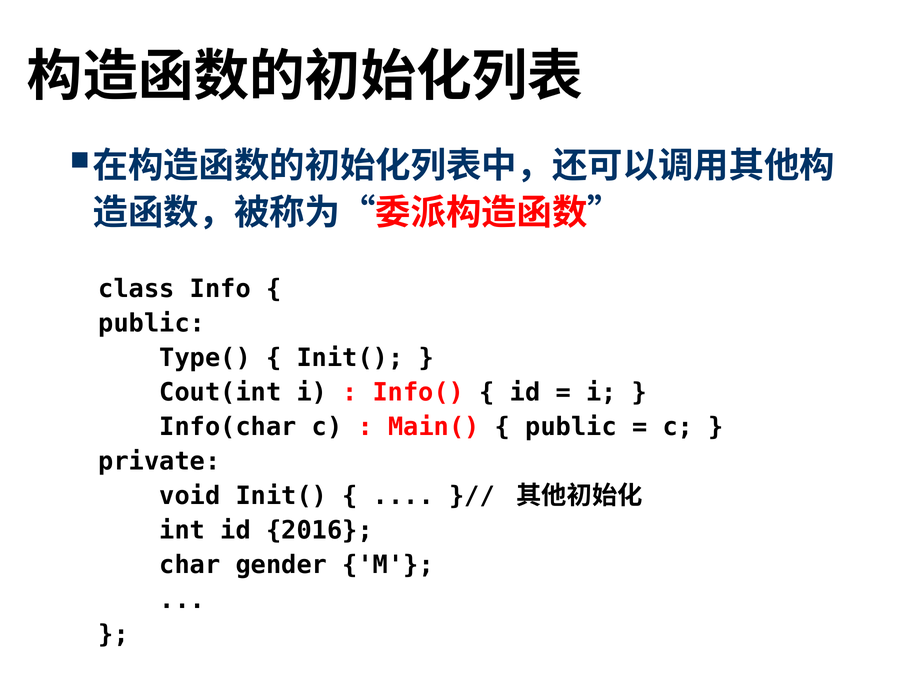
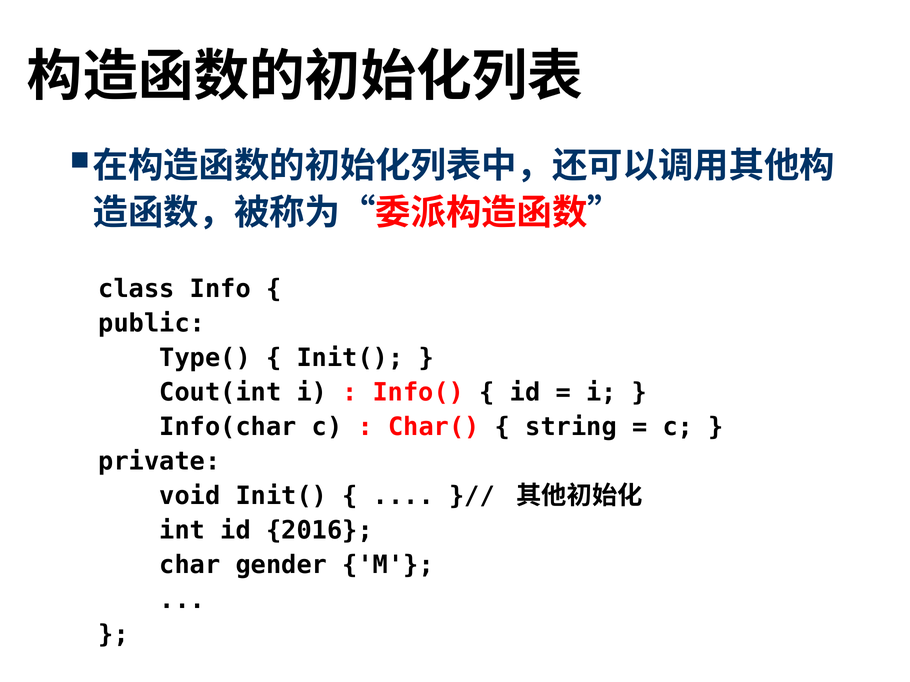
Main(: Main( -> Char( (434, 427)
public: public -> string (571, 427)
